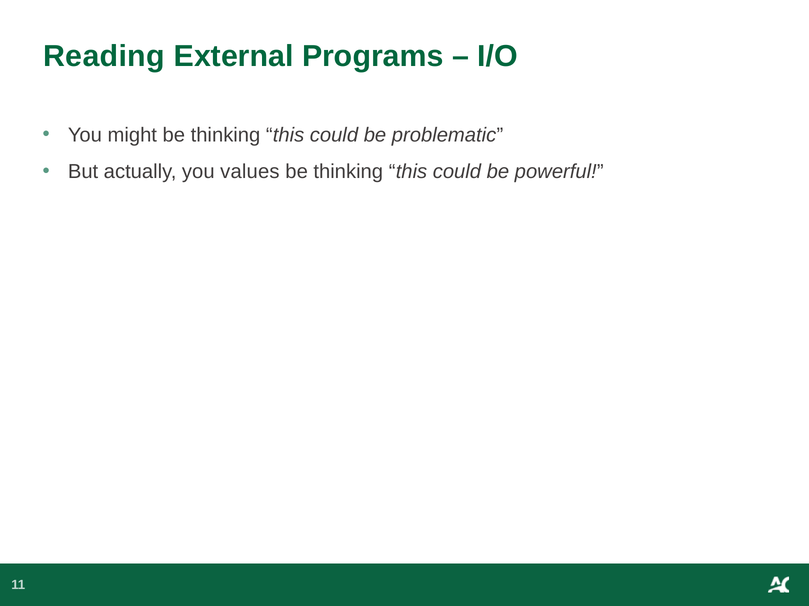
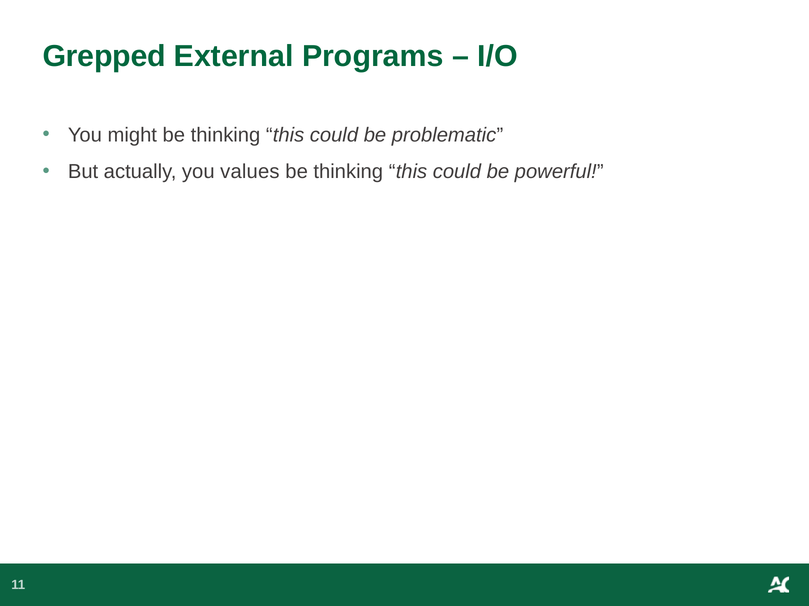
Reading: Reading -> Grepped (104, 57)
